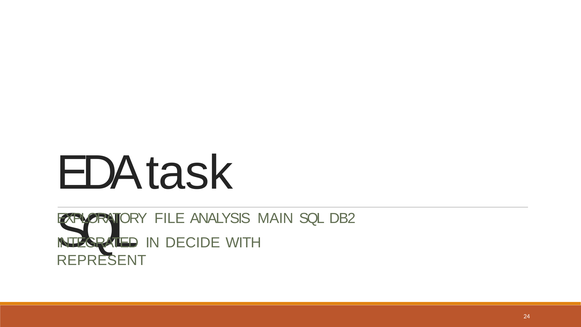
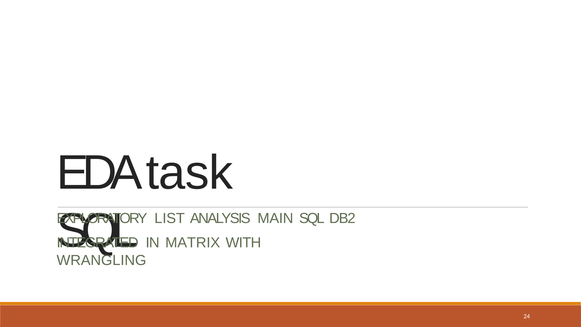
FILE: FILE -> LIST (170, 218)
DECIDE: DECIDE -> MATRIX (193, 243)
REPRESENT: REPRESENT -> WRANGLING (101, 260)
